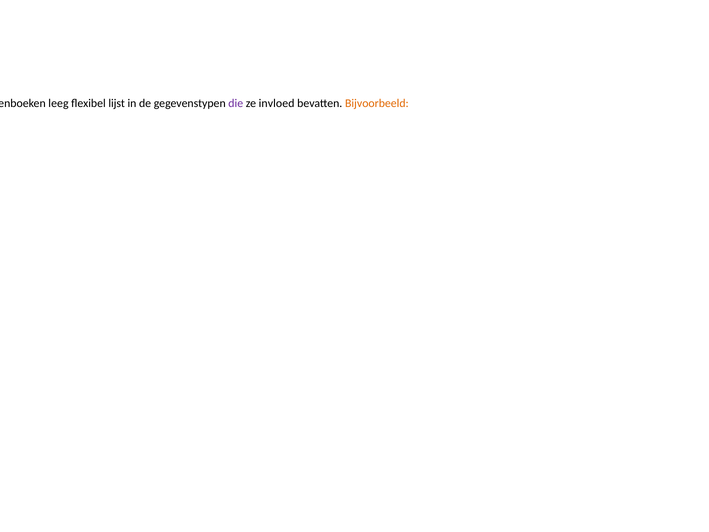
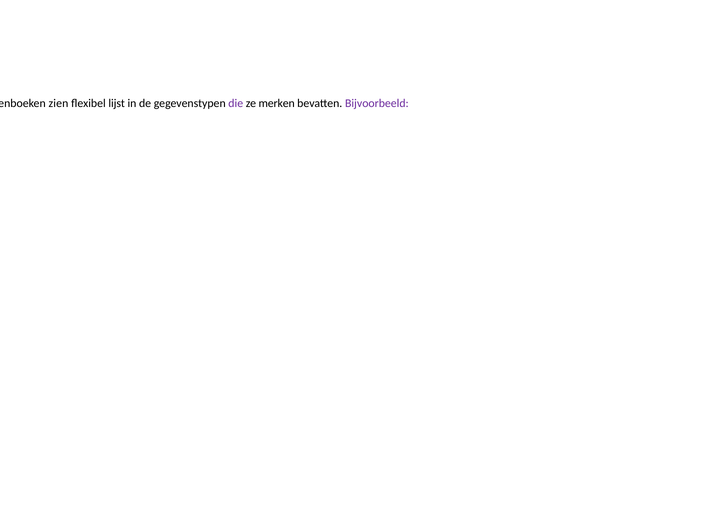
leeg: leeg -> zien (58, 104)
ze invloed: invloed -> merken (277, 104)
Bijvoorbeeld colour: orange -> purple (377, 104)
